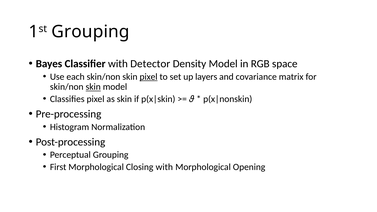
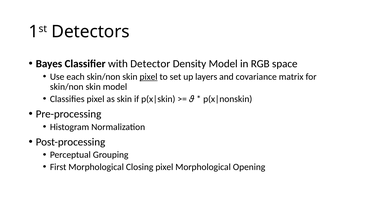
1st Grouping: Grouping -> Detectors (91, 32)
skin underline: present -> none (93, 87)
Closing with: with -> pixel (164, 167)
